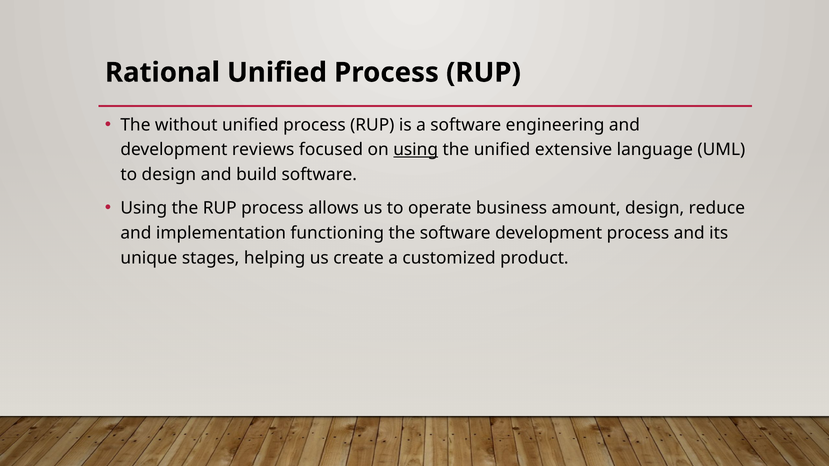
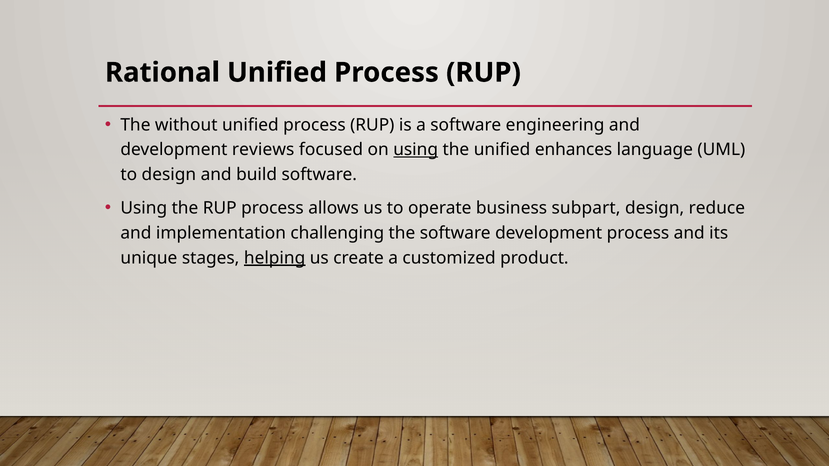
extensive: extensive -> enhances (574, 150)
amount: amount -> subpart (586, 208)
functioning: functioning -> challenging (337, 233)
helping underline: none -> present (275, 258)
